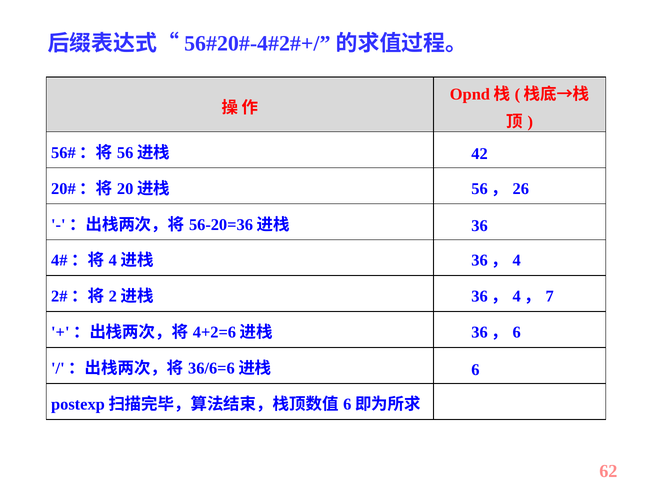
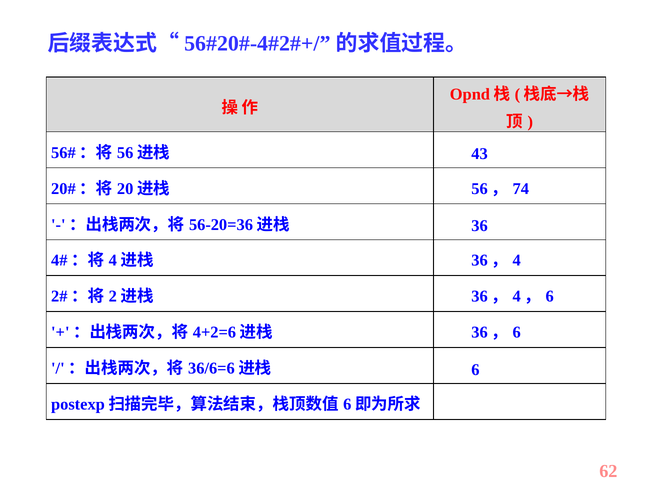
42: 42 -> 43 (480, 154)
26: 26 -> 74 (521, 189)
7: 7 -> 6 (550, 296)
